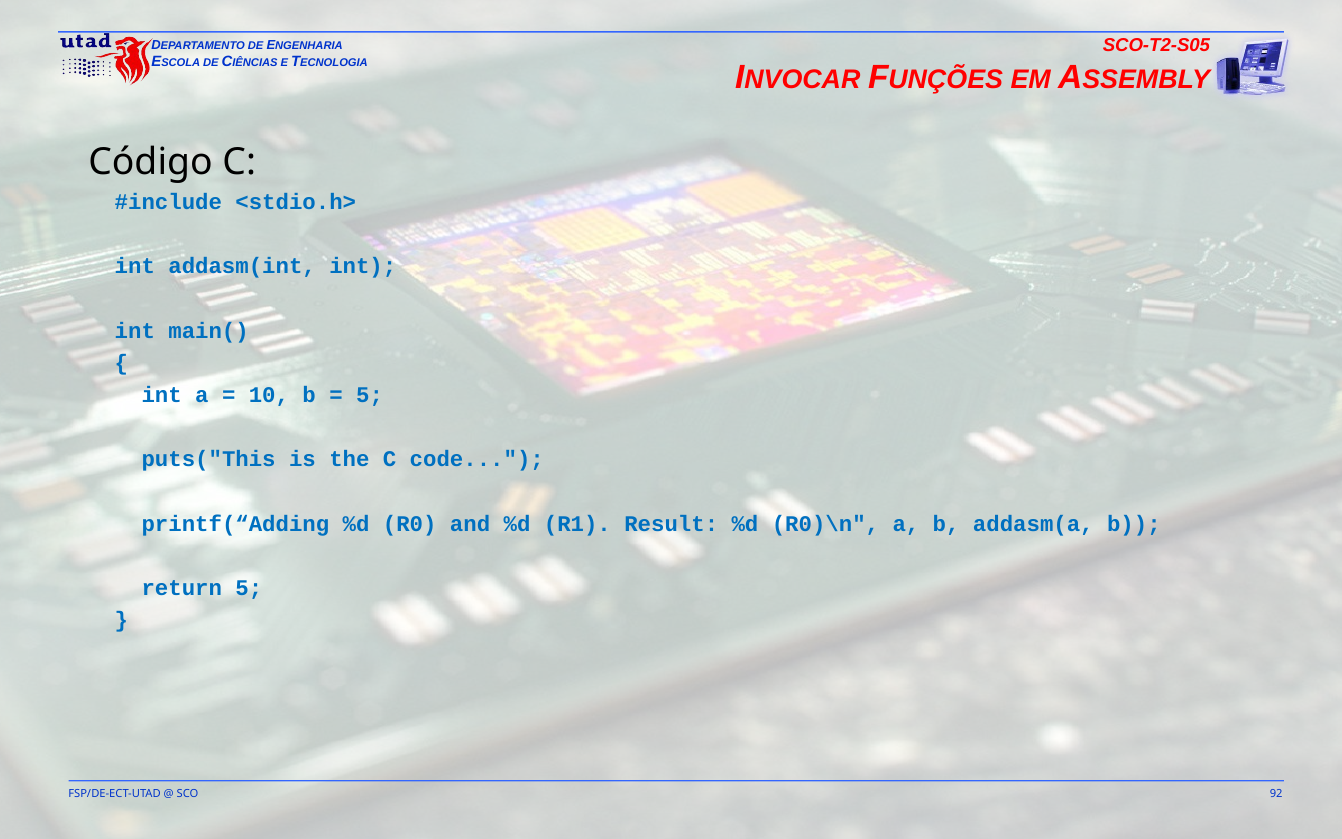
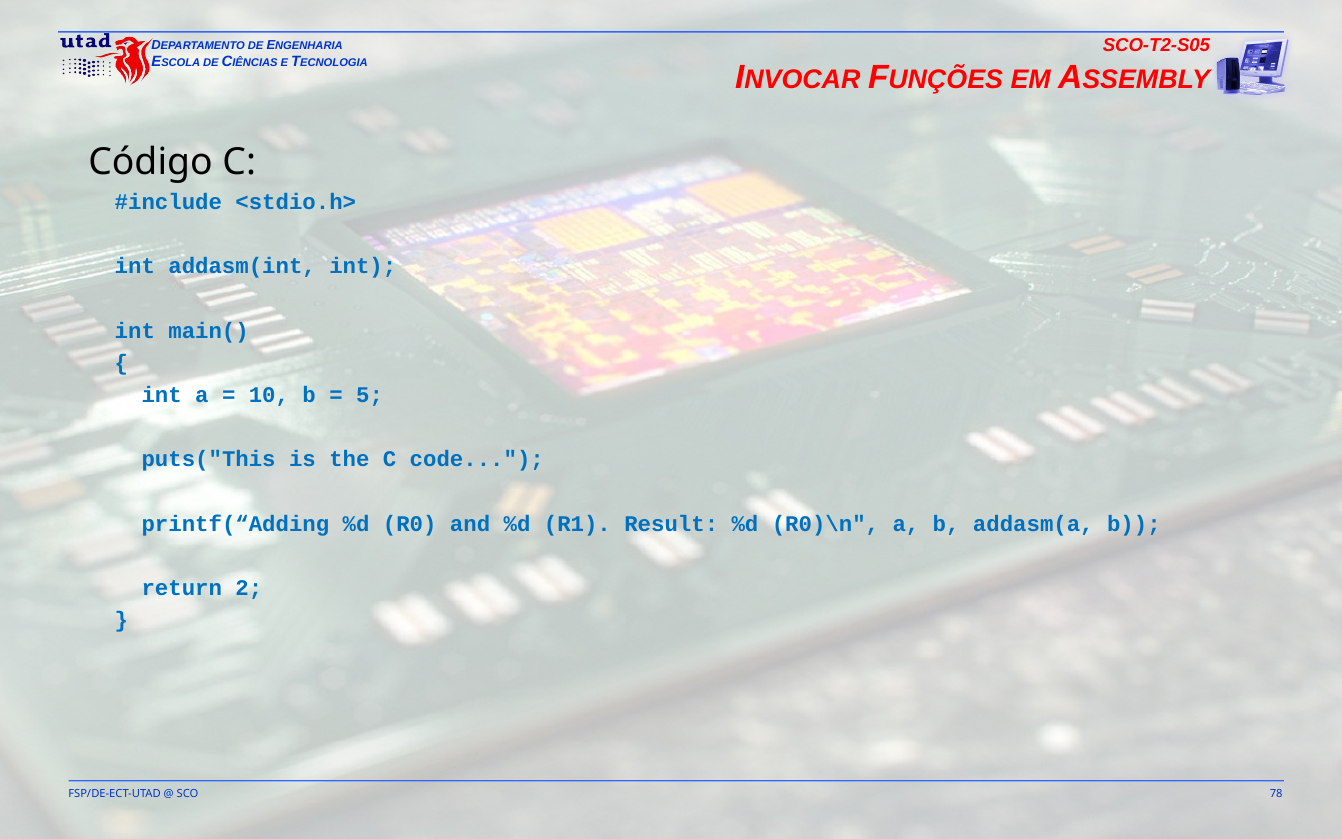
return 5: 5 -> 2 (249, 588)
92: 92 -> 78 (1276, 793)
